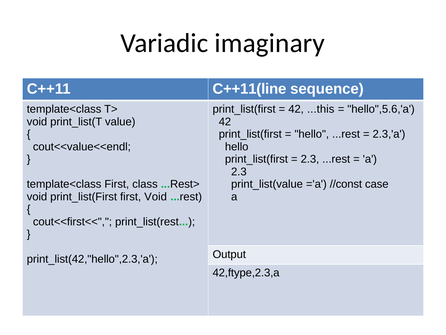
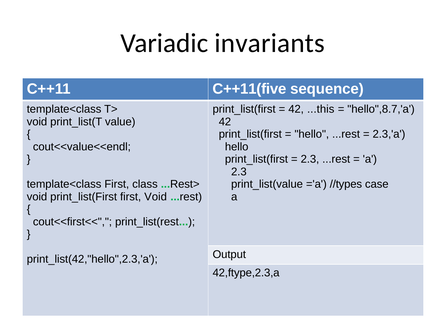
imaginary: imaginary -> invariants (270, 43)
C++11(line: C++11(line -> C++11(five (249, 89)
hello",5.6,'a: hello",5.6,'a -> hello",8.7,'a (381, 109)
//const: //const -> //types (346, 184)
